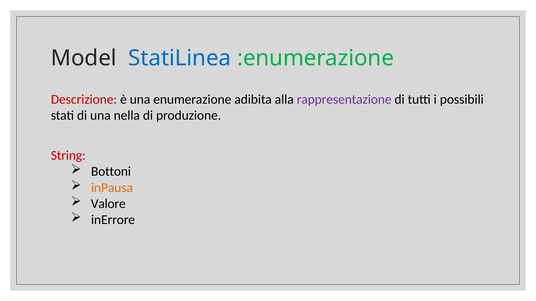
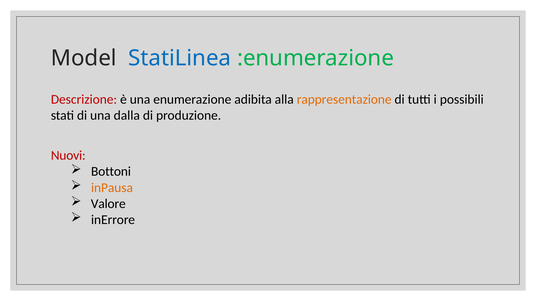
rappresentazione colour: purple -> orange (344, 99)
nella: nella -> dalla (127, 116)
String: String -> Nuovi (68, 156)
